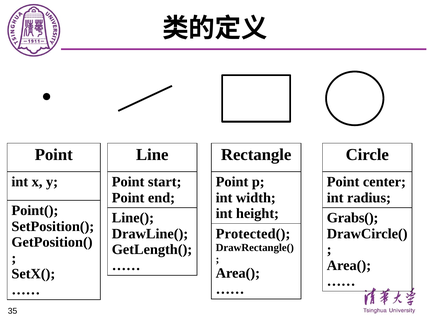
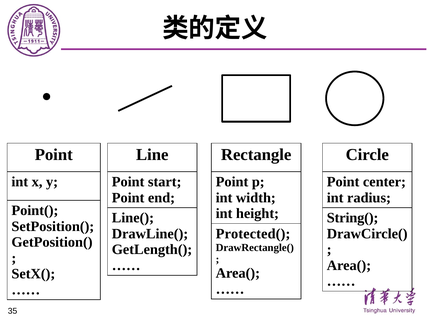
Grabs(: Grabs( -> String( (353, 218)
